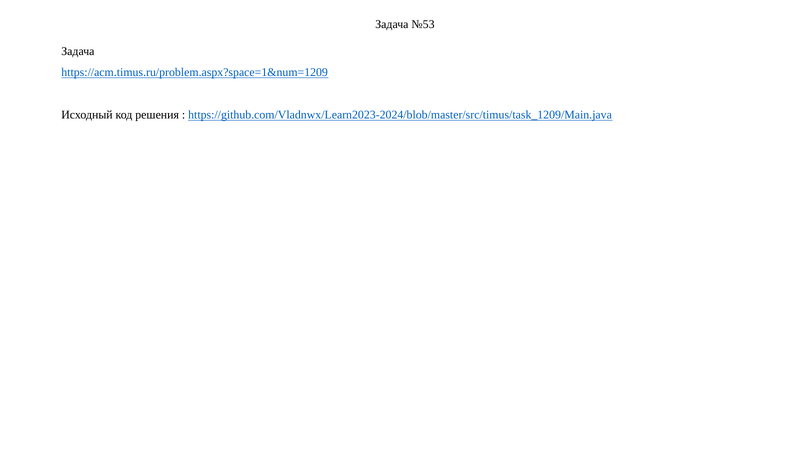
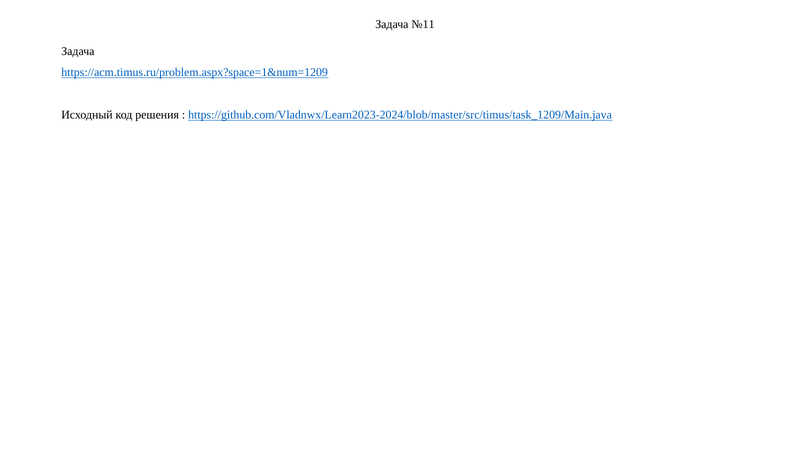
№53: №53 -> №11 (423, 24)
